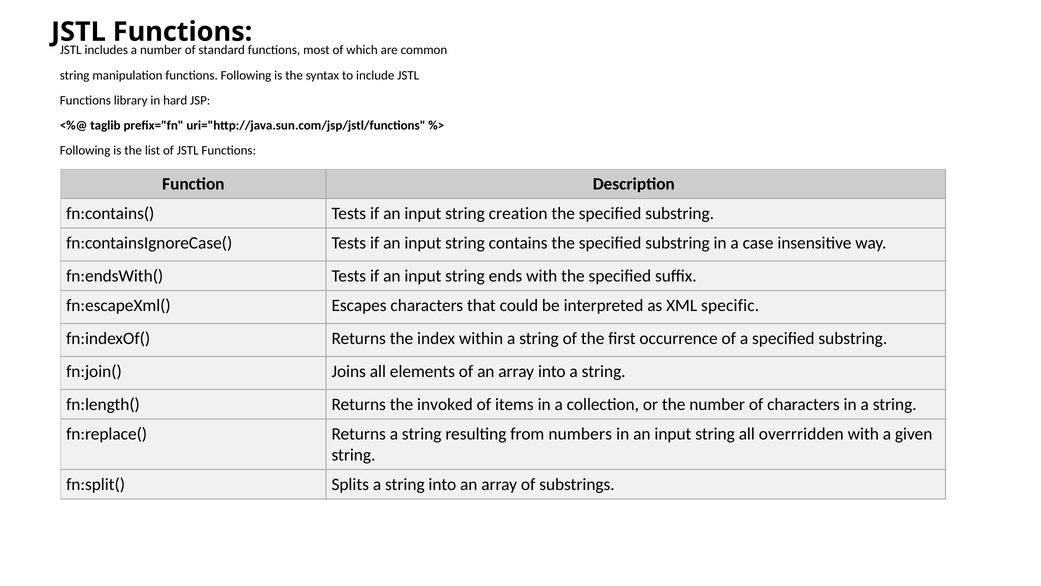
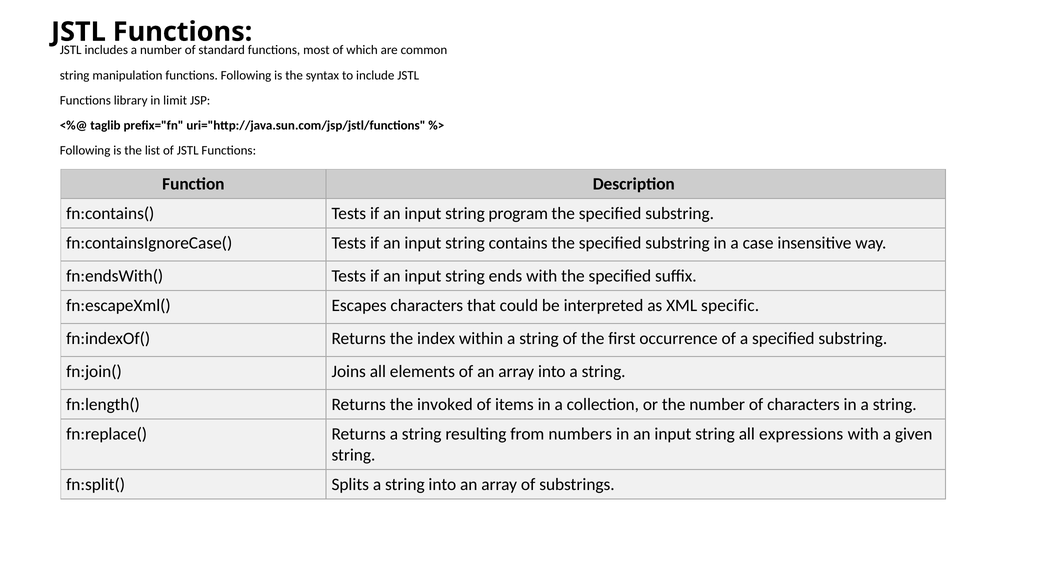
hard: hard -> limit (175, 100)
creation: creation -> program (518, 213)
overrridden: overrridden -> expressions (801, 433)
